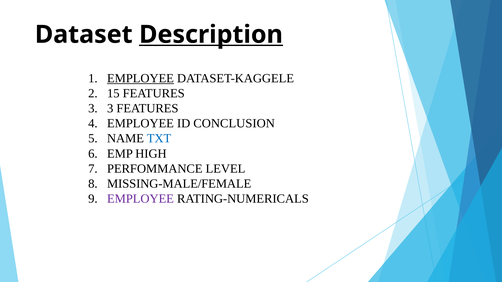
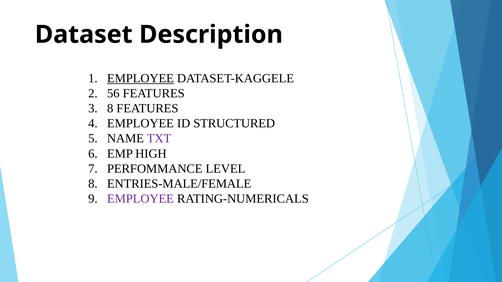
Description underline: present -> none (211, 35)
15: 15 -> 56 (113, 93)
3: 3 -> 8 (110, 109)
CONCLUSION: CONCLUSION -> STRUCTURED (234, 124)
TXT colour: blue -> purple (159, 139)
MISSING-MALE/FEMALE: MISSING-MALE/FEMALE -> ENTRIES-MALE/FEMALE (179, 184)
